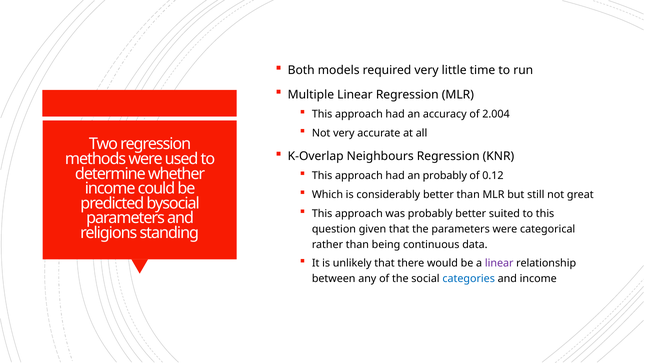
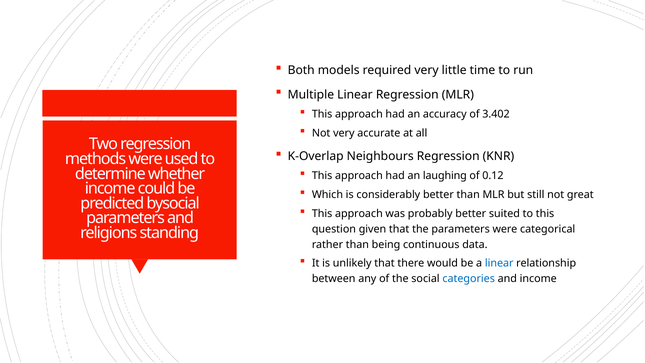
2.004: 2.004 -> 3.402 (496, 114)
an probably: probably -> laughing (445, 176)
linear colour: purple -> blue (499, 263)
